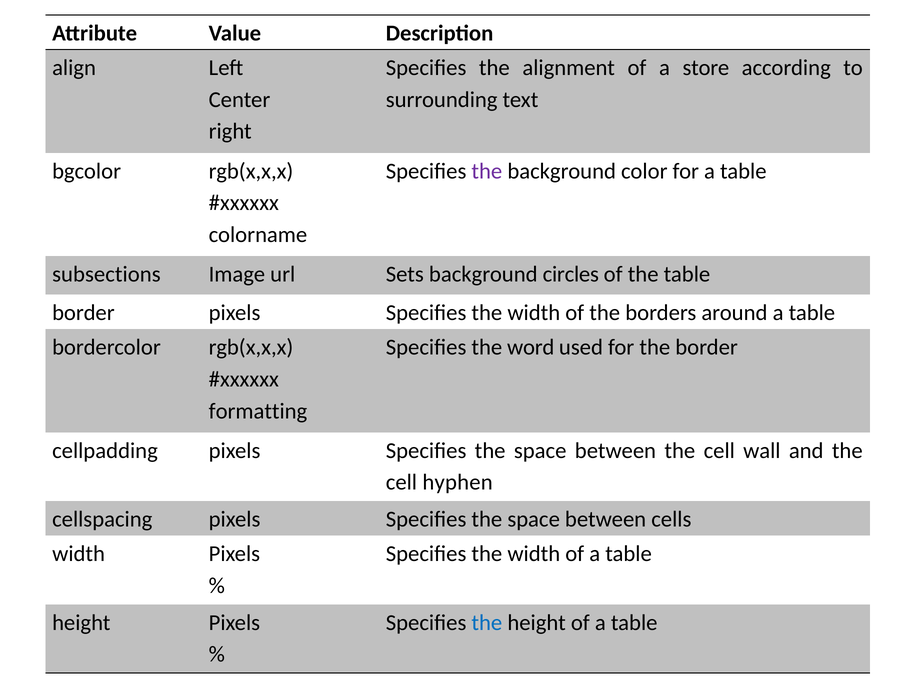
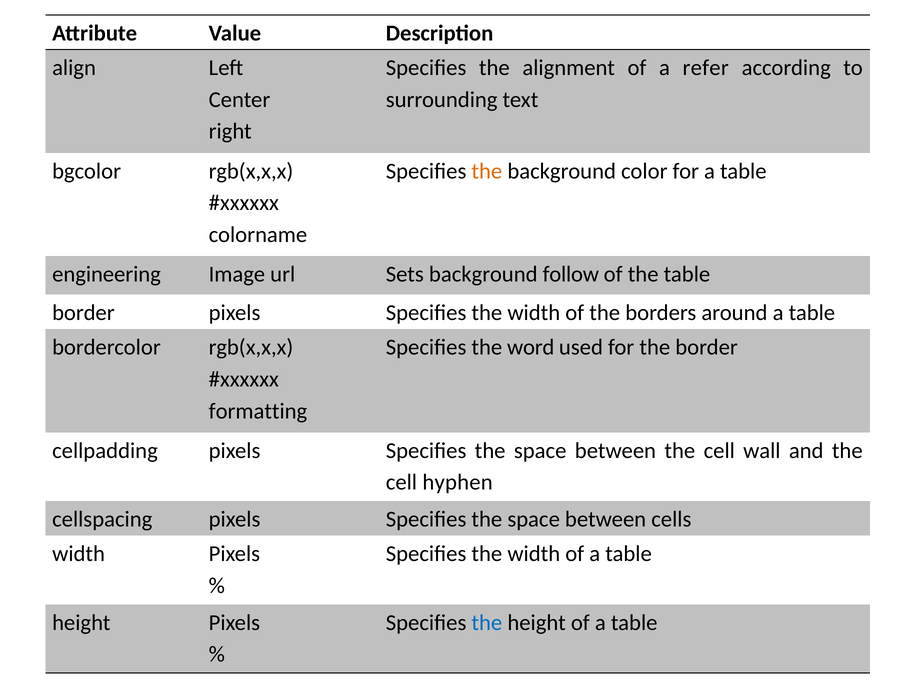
store: store -> refer (706, 68)
the colour: purple -> orange (487, 171)
subsections: subsections -> engineering (106, 274)
circles: circles -> follow (571, 274)
